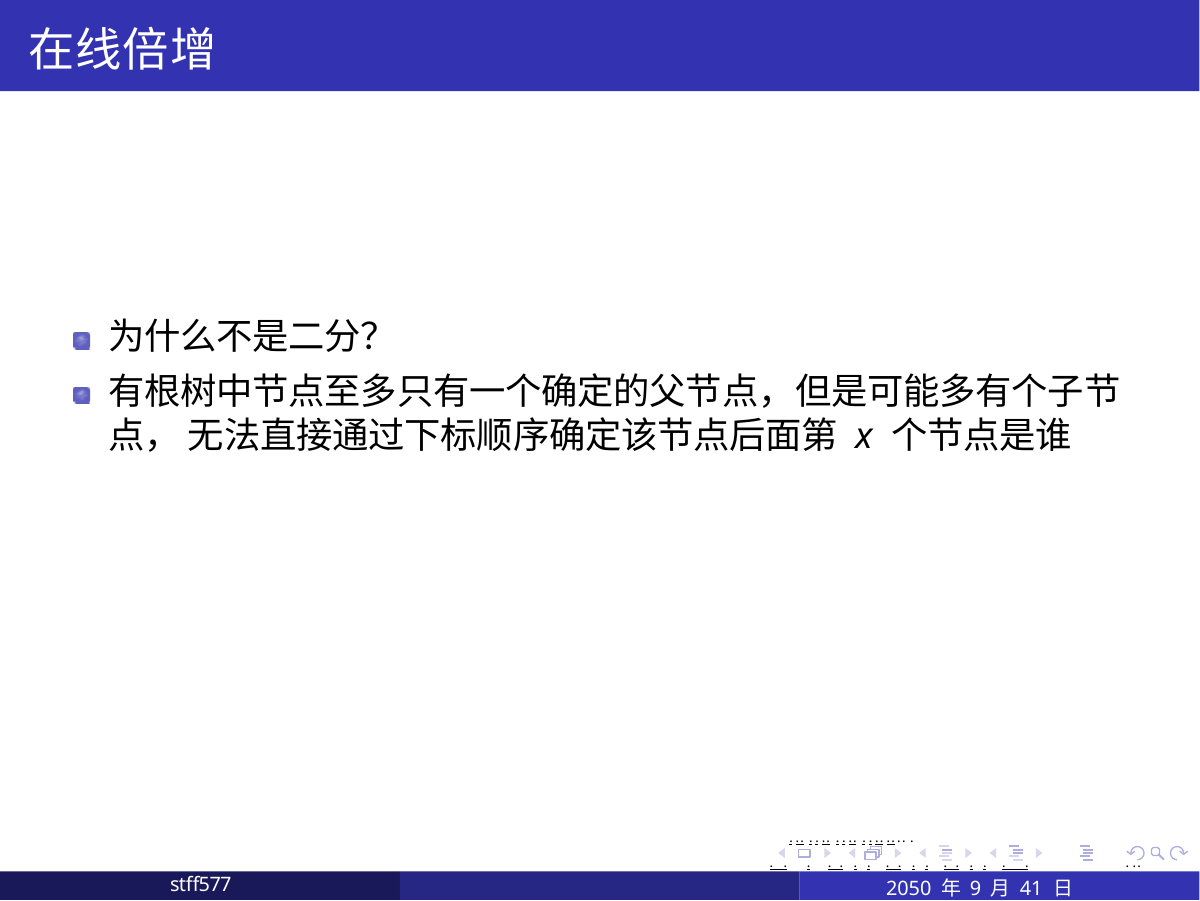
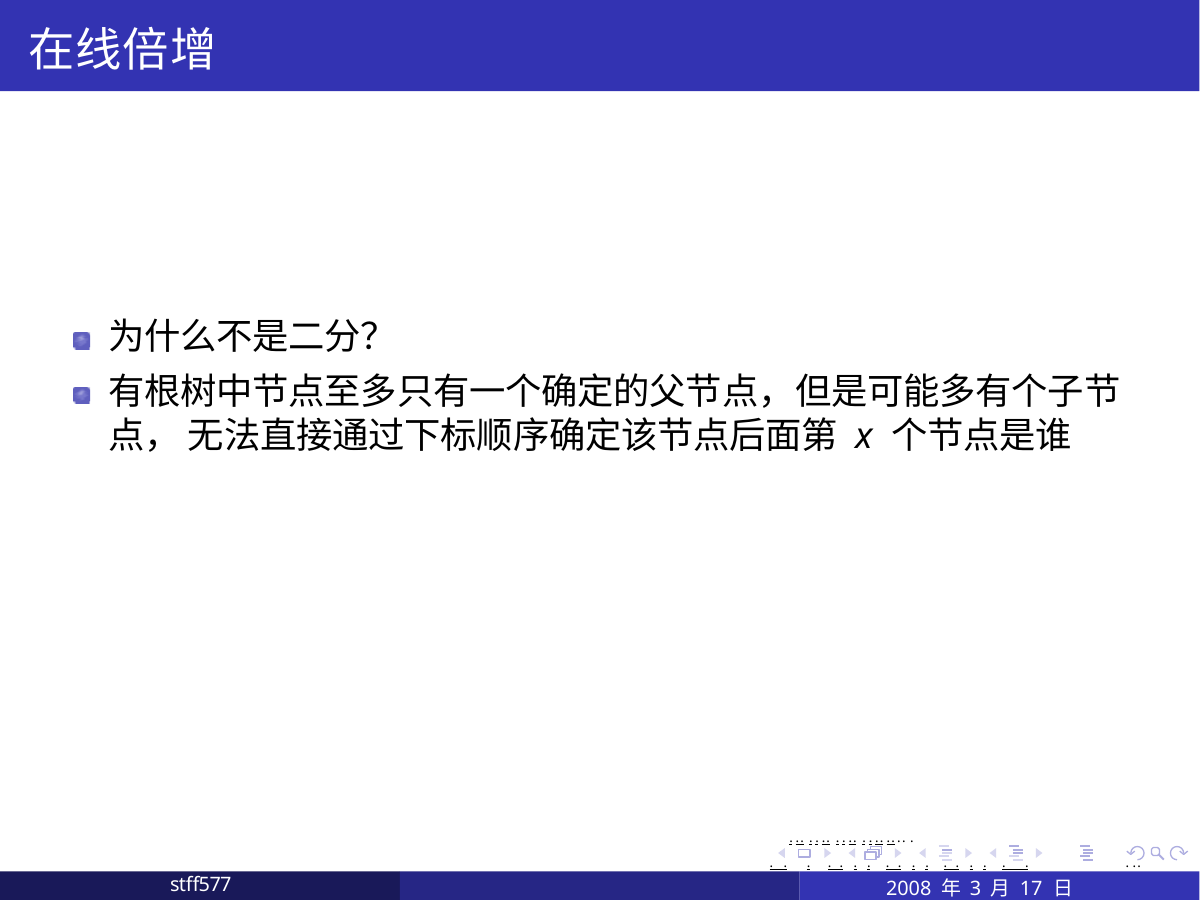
2050: 2050 -> 2008 (909, 888)
9: 9 -> 3 (976, 888)
41: 41 -> 17 (1031, 888)
